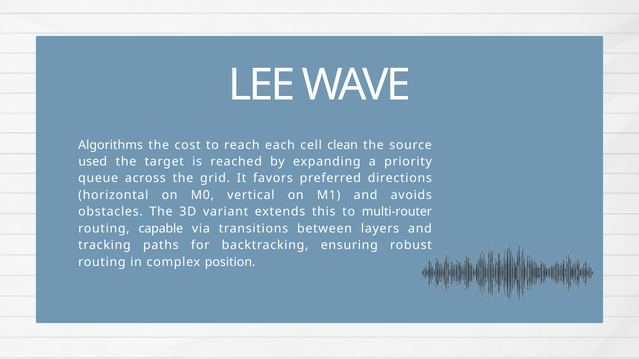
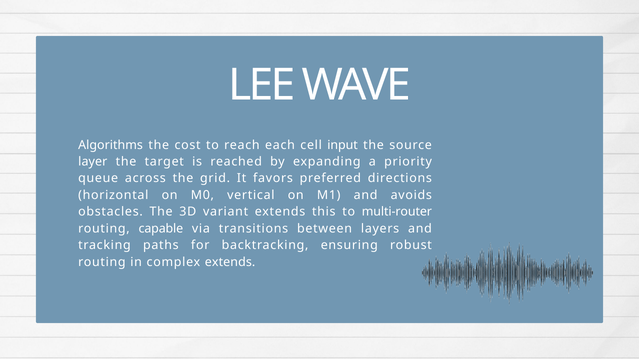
clean: clean -> input (343, 145)
used: used -> layer (93, 162)
complex position: position -> extends (230, 262)
